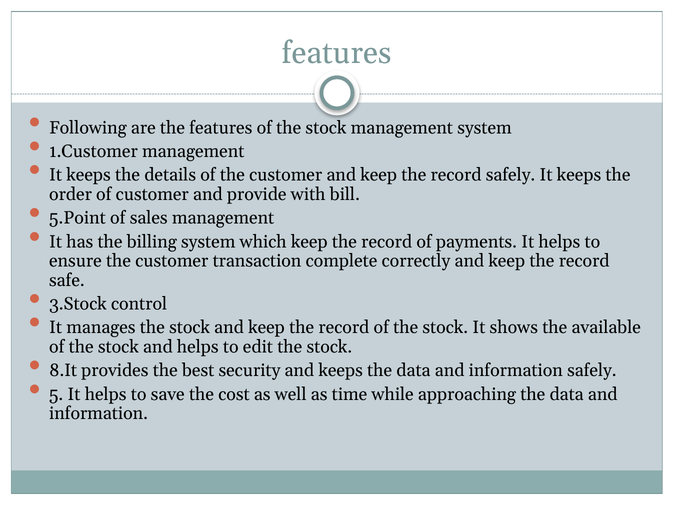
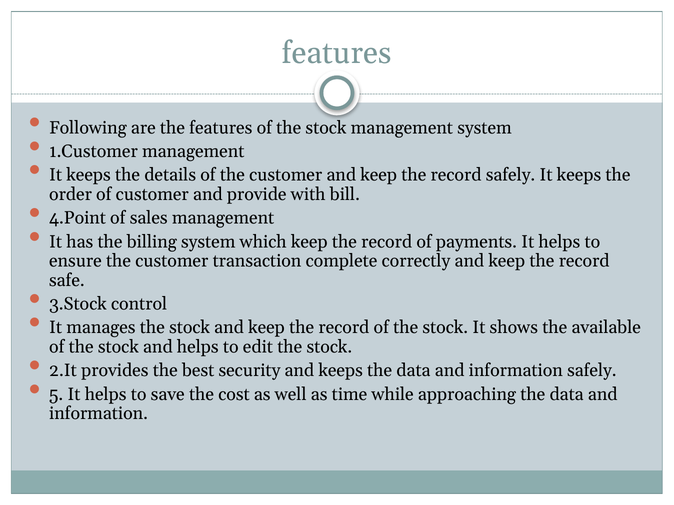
5.Point: 5.Point -> 4.Point (78, 218)
8.It: 8.It -> 2.It (63, 371)
